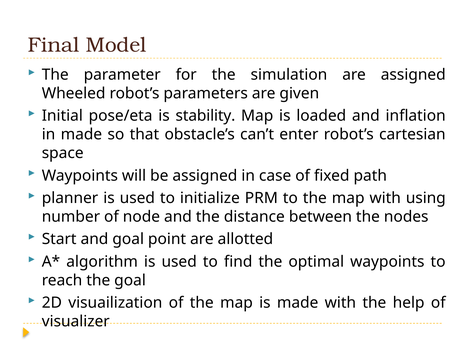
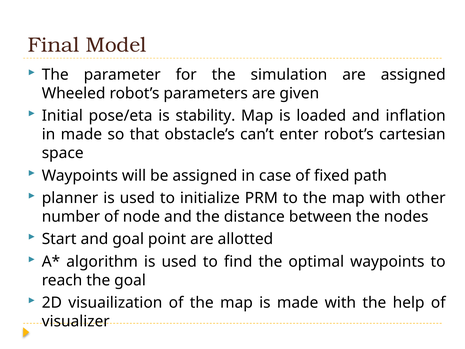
using: using -> other (426, 198)
